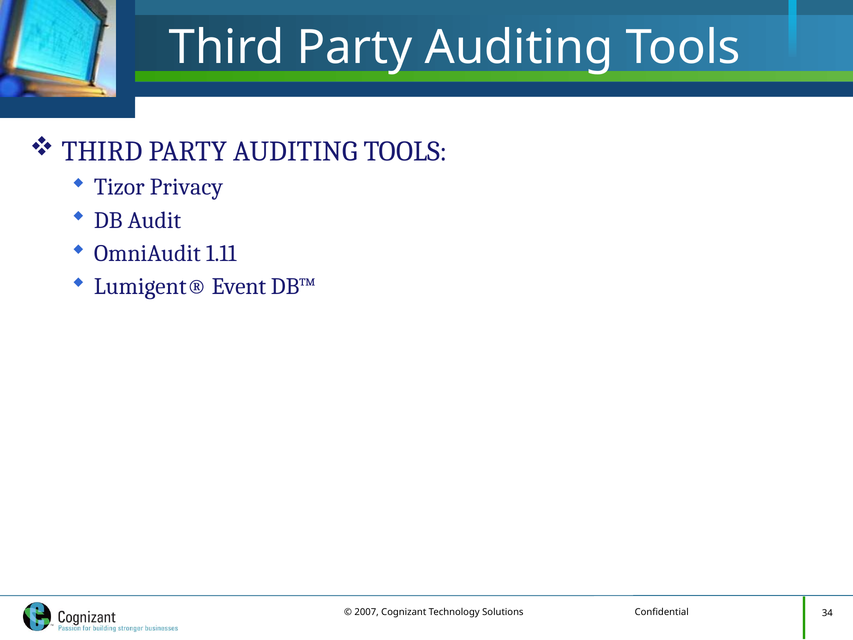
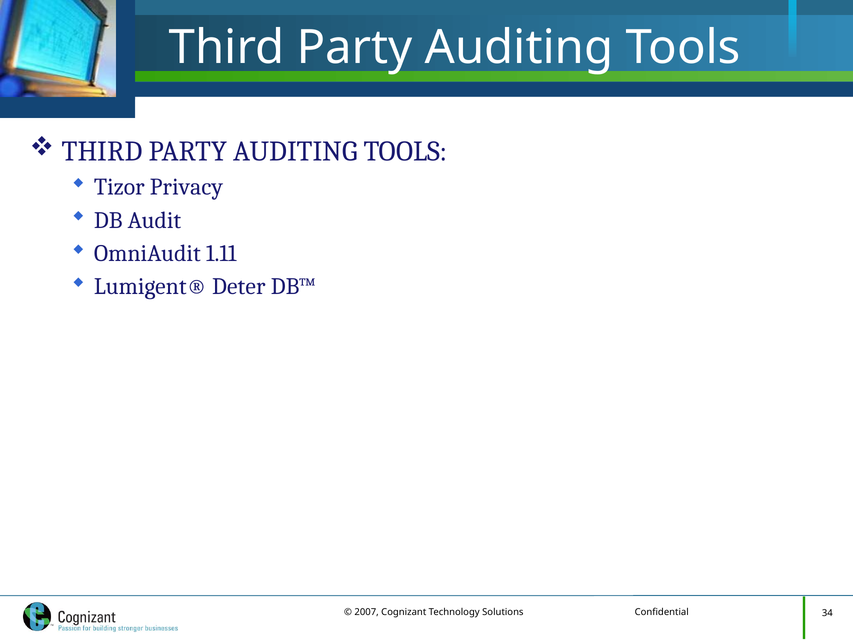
Event: Event -> Deter (239, 286)
